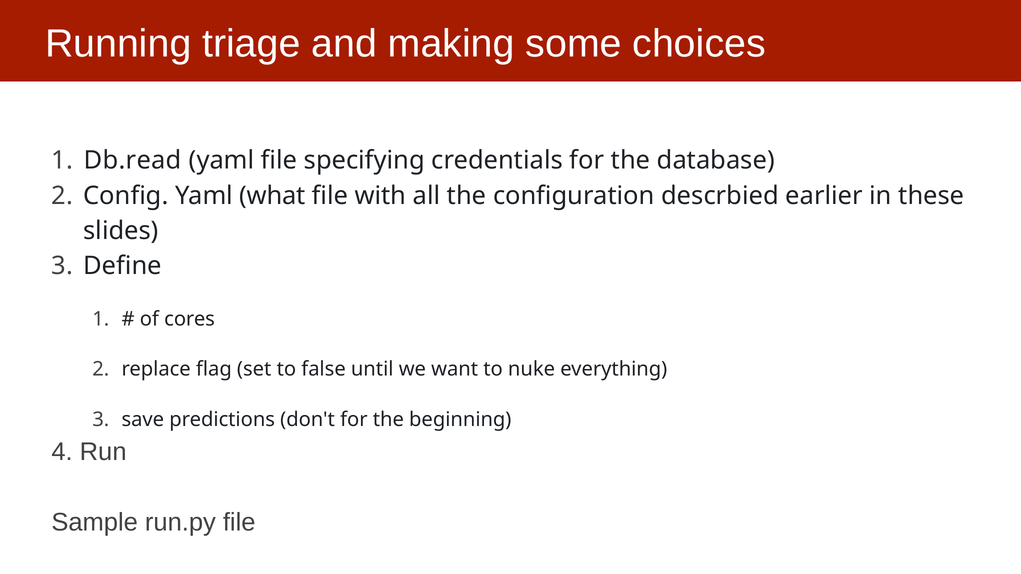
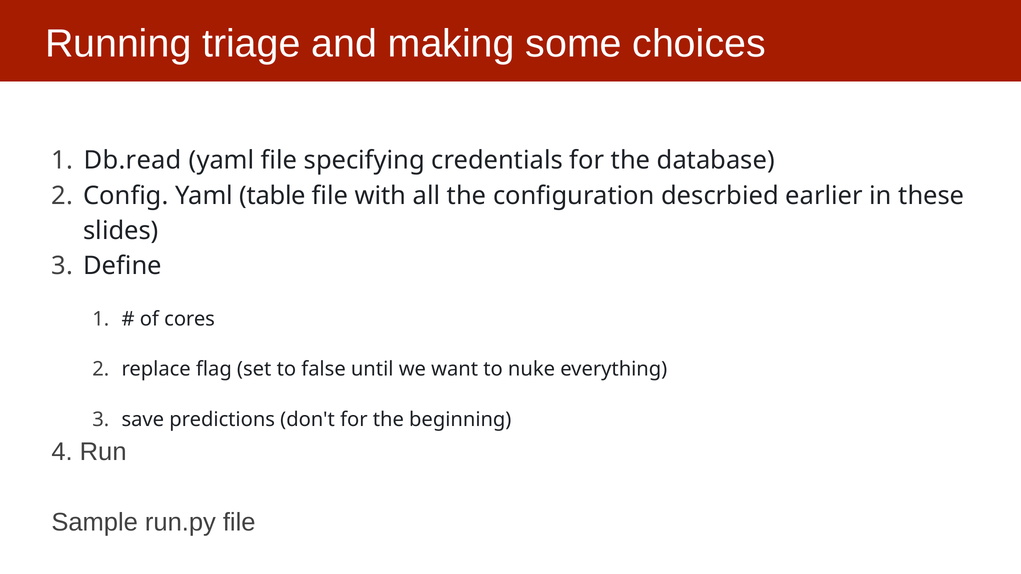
what: what -> table (272, 196)
